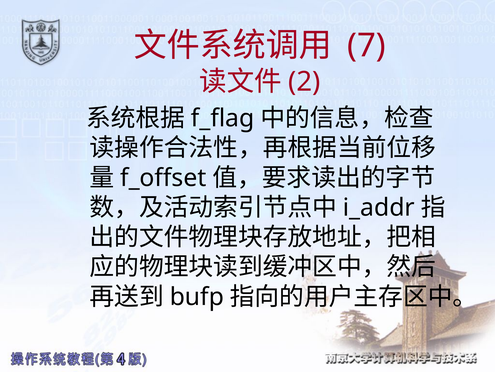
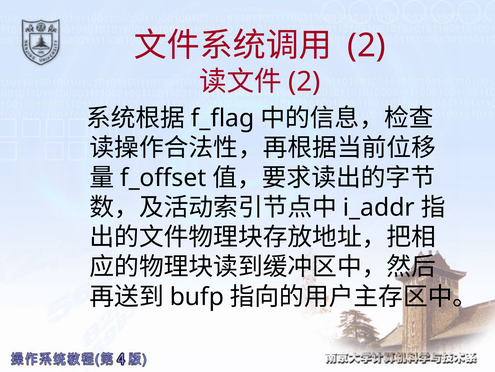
7: 7 -> 2 (367, 46)
